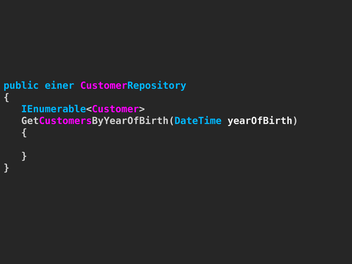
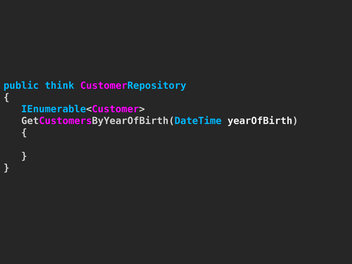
einer: einer -> think (60, 86)
